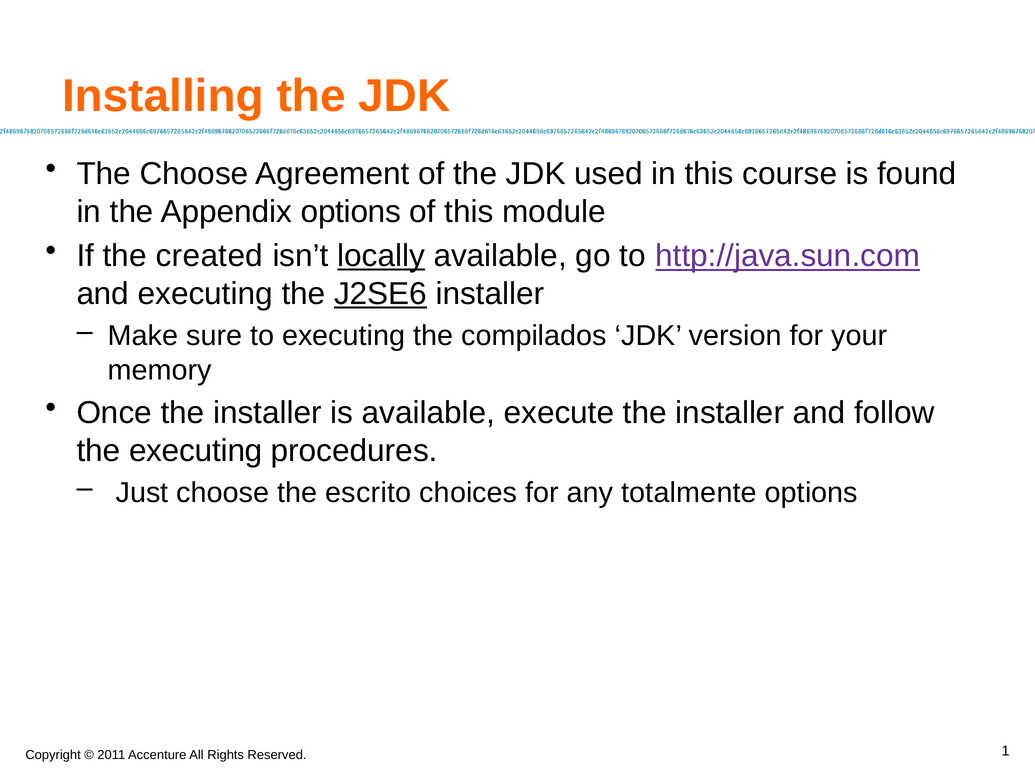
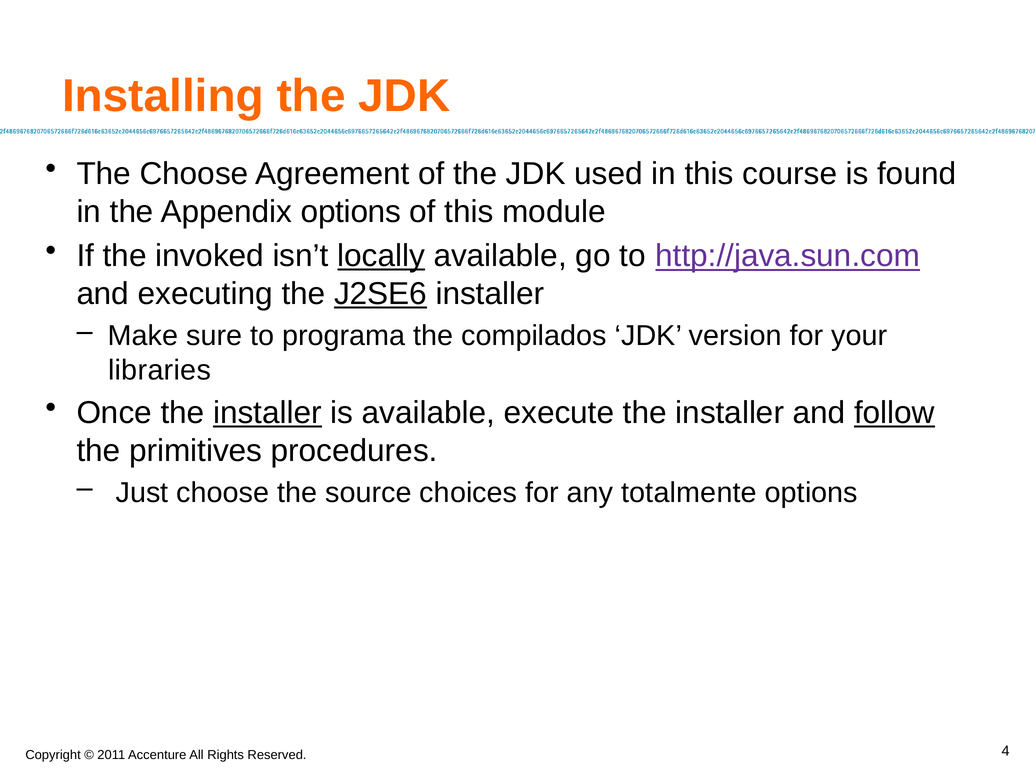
created: created -> invoked (210, 256)
to executing: executing -> programa (344, 336)
memory: memory -> libraries (160, 370)
installer underline: none -> present (267, 413)
follow underline: none -> present (894, 413)
the executing: executing -> primitives (196, 451)
escrito: escrito -> source (368, 493)
1: 1 -> 4 (1006, 751)
